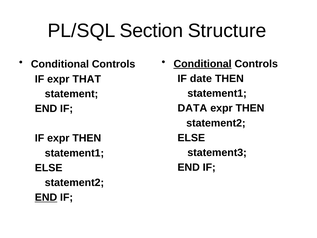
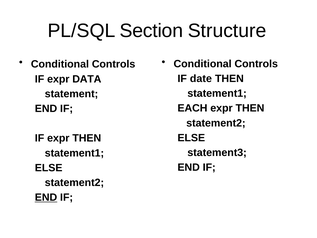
Conditional underline: present -> none (203, 64)
THAT: THAT -> DATA (87, 79)
DATA: DATA -> EACH (192, 108)
